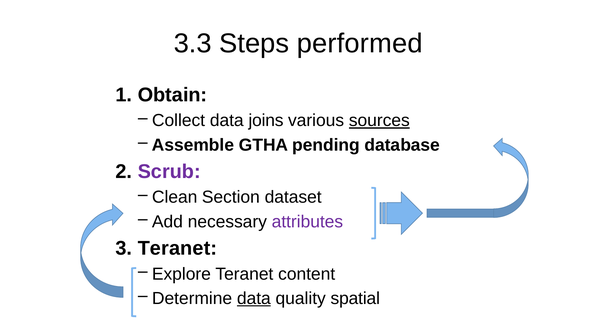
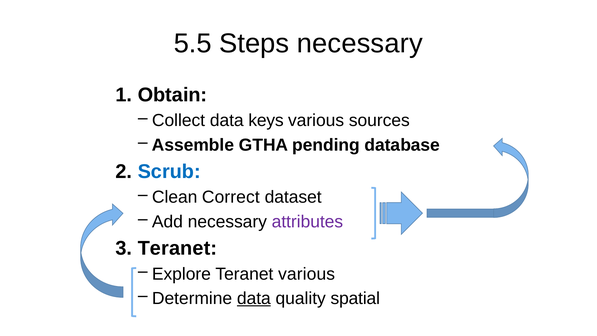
3.3: 3.3 -> 5.5 (193, 43)
Steps performed: performed -> necessary (360, 43)
joins: joins -> keys (266, 120)
sources underline: present -> none (379, 120)
Scrub colour: purple -> blue (169, 171)
Section: Section -> Correct (231, 197)
Teranet content: content -> various (307, 274)
